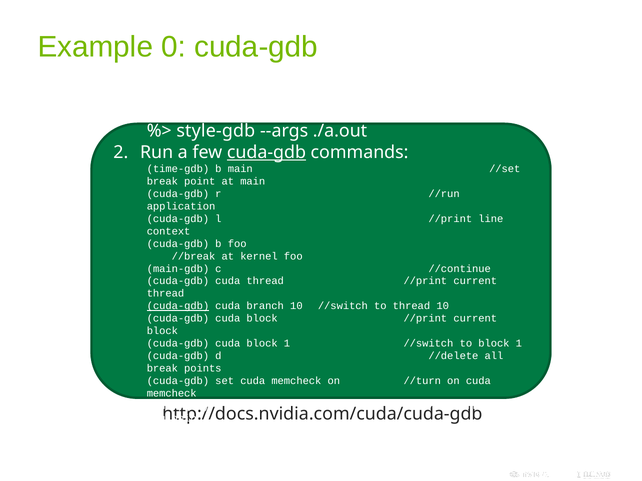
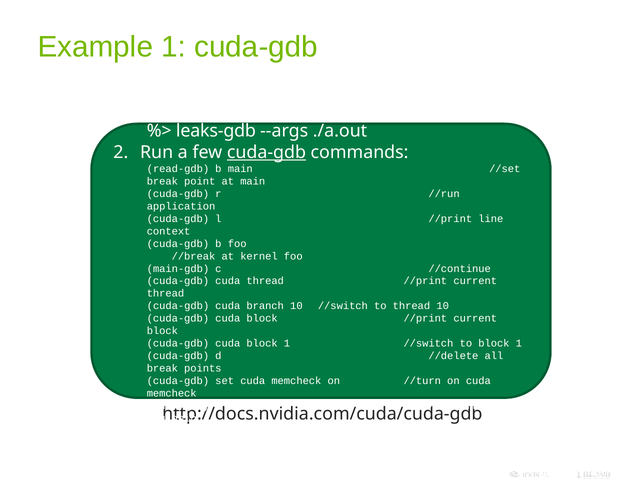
Example 0: 0 -> 1 (174, 47)
style-gdb: style-gdb -> leaks-gdb (216, 131)
time-gdb: time-gdb -> read-gdb (178, 169)
cuda-gdb underline: present -> none (178, 306)
